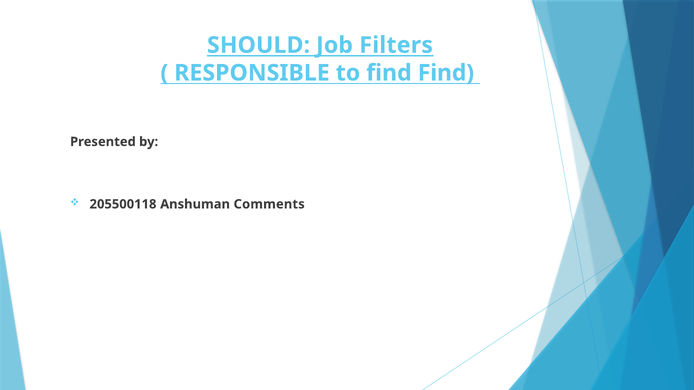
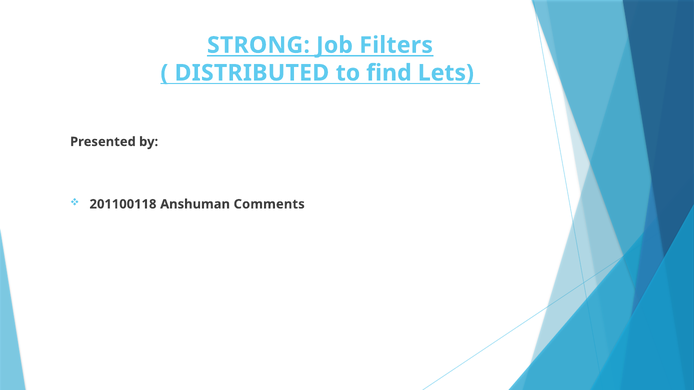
SHOULD: SHOULD -> STRONG (258, 45)
RESPONSIBLE: RESPONSIBLE -> DISTRIBUTED (252, 73)
find Find: Find -> Lets (446, 73)
205500118: 205500118 -> 201100118 (123, 204)
